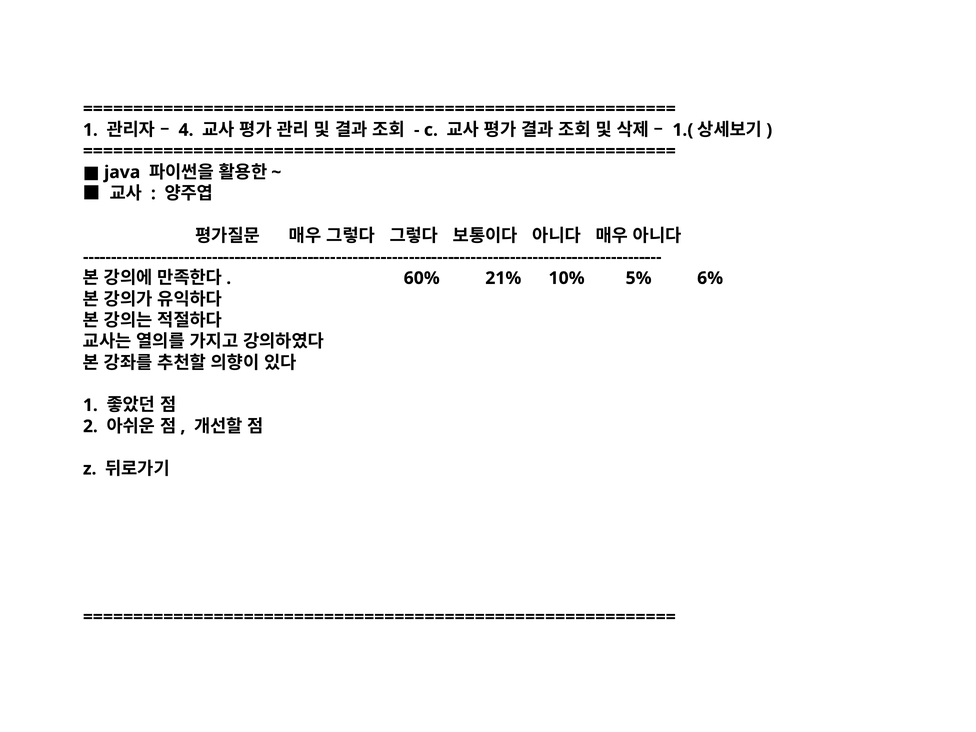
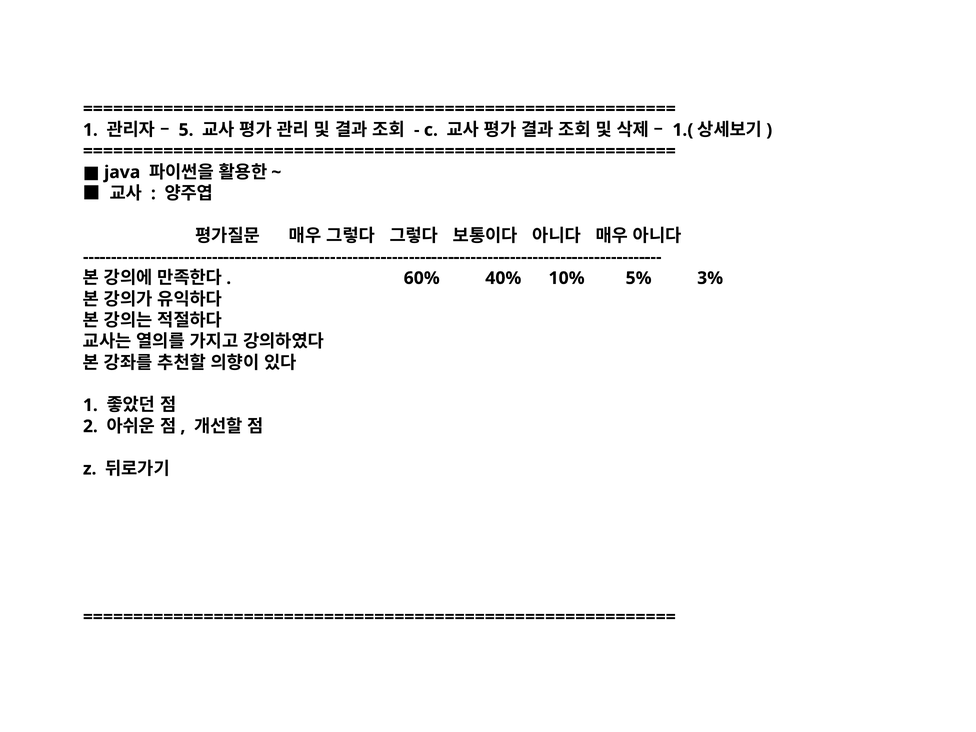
4: 4 -> 5 (186, 130)
21%: 21% -> 40% (503, 278)
6%: 6% -> 3% (710, 278)
